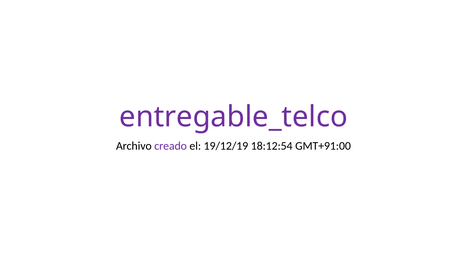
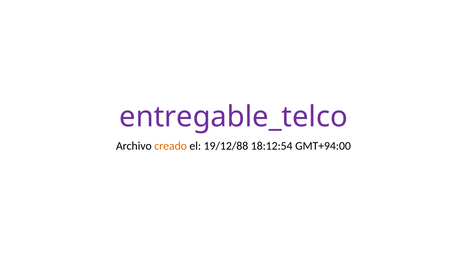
creado colour: purple -> orange (171, 146)
19/12/19: 19/12/19 -> 19/12/88 (226, 146)
GMT+91:00: GMT+91:00 -> GMT+94:00 (323, 146)
